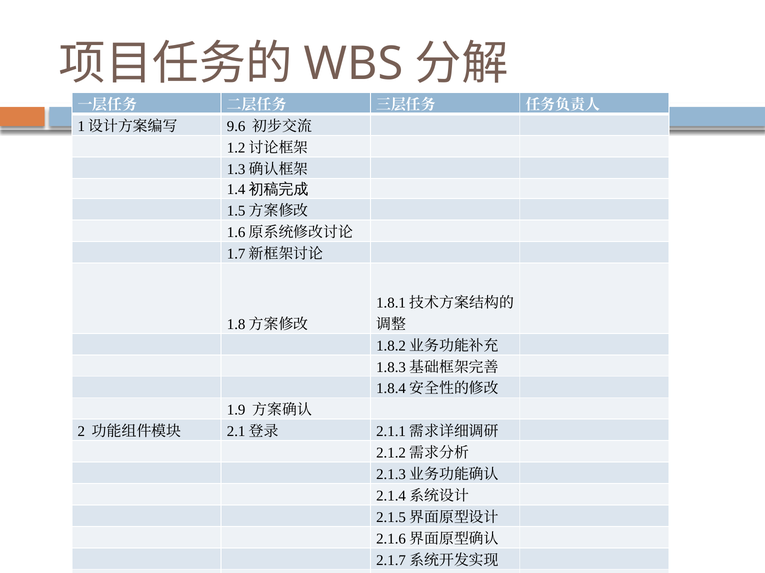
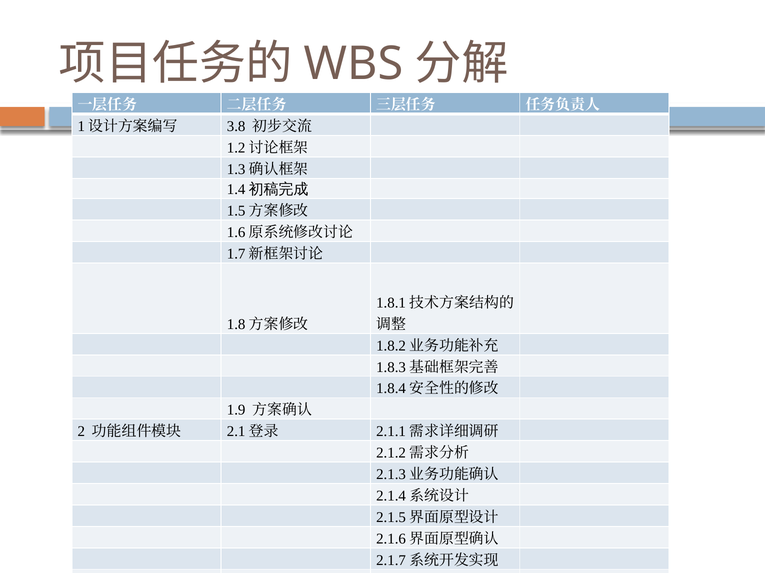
9.6: 9.6 -> 3.8 (236, 127)
